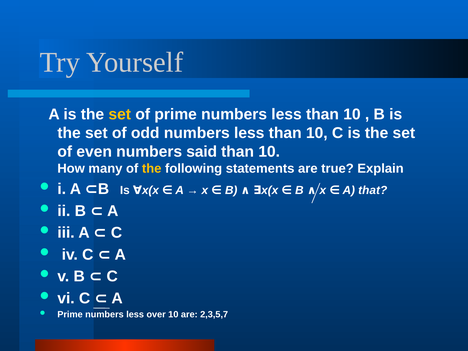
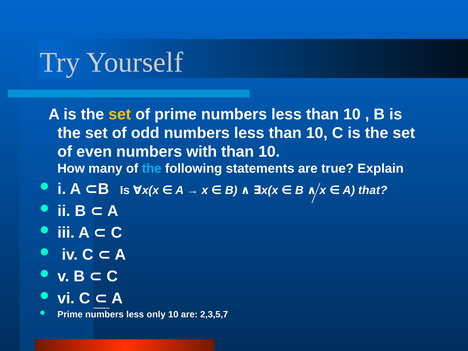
said: said -> with (202, 152)
the colour: yellow -> light blue (152, 169)
over: over -> only (156, 314)
